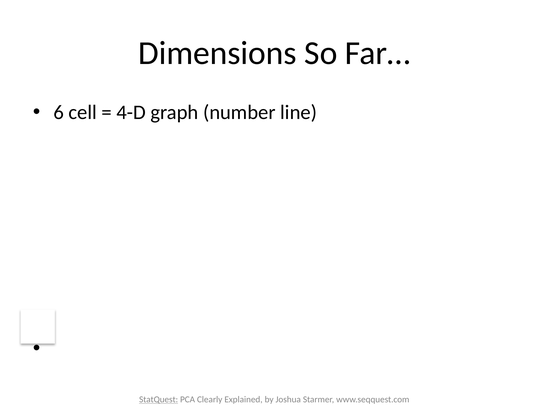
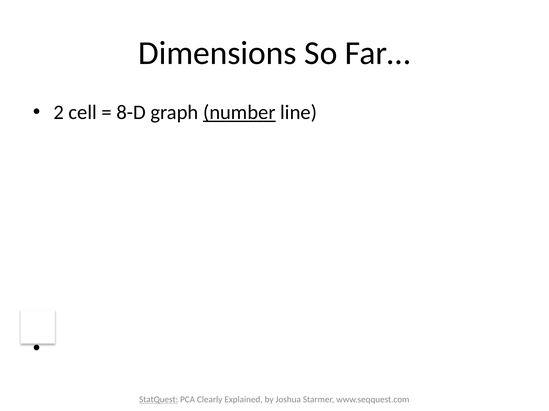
6: 6 -> 2 (59, 113)
4-D: 4-D -> 8-D (131, 113)
number underline: none -> present (239, 113)
